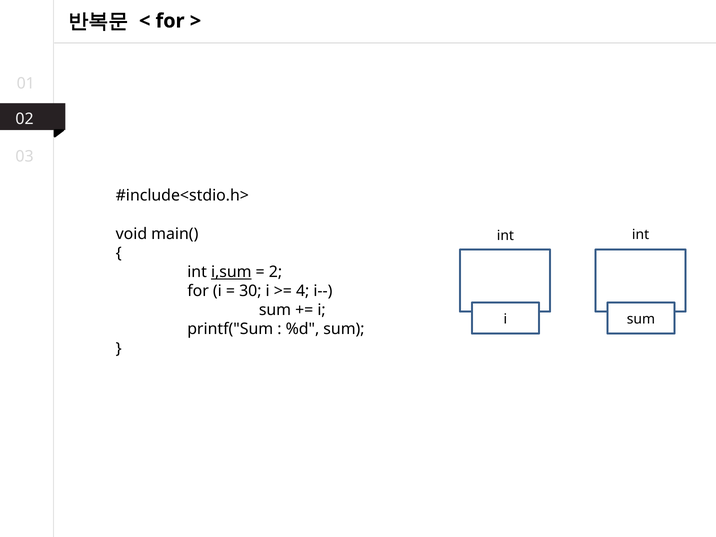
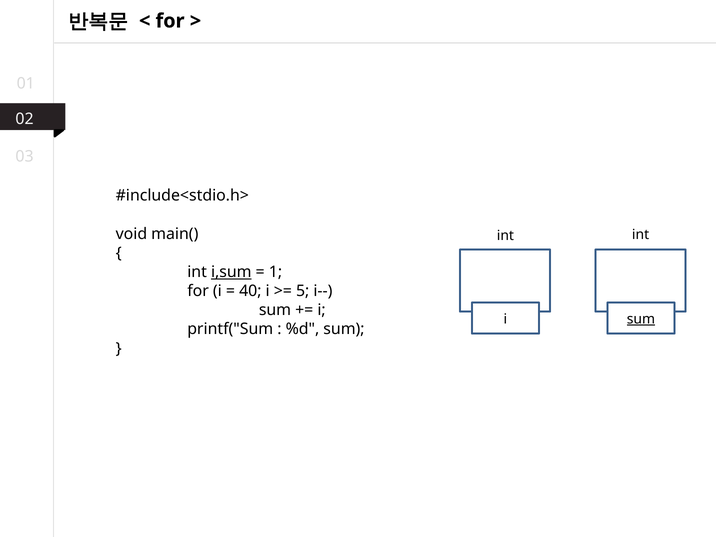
2: 2 -> 1 (275, 272)
30: 30 -> 40 (250, 291)
4: 4 -> 5 (303, 291)
sum underline: none -> present (641, 319)
